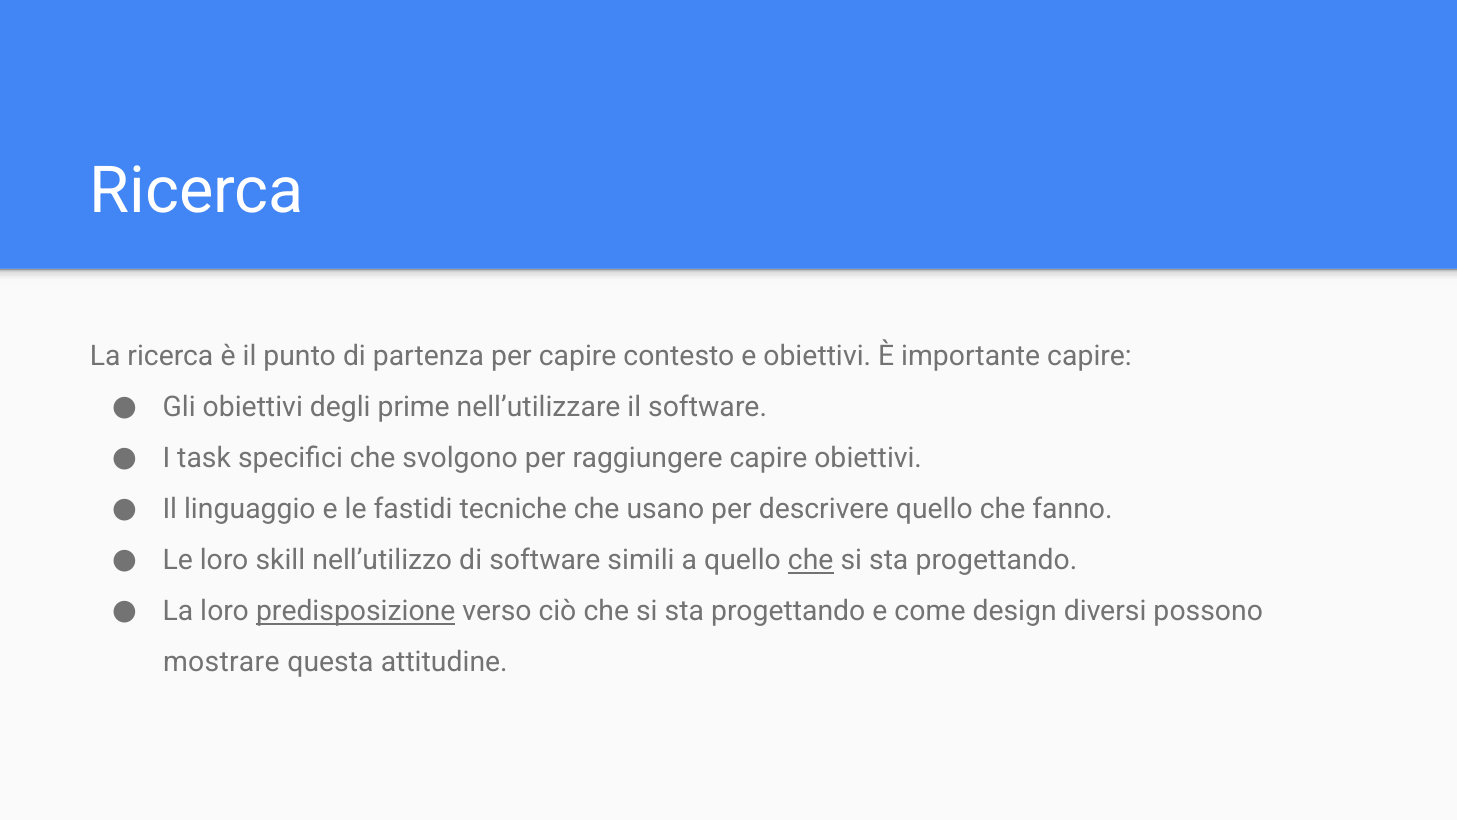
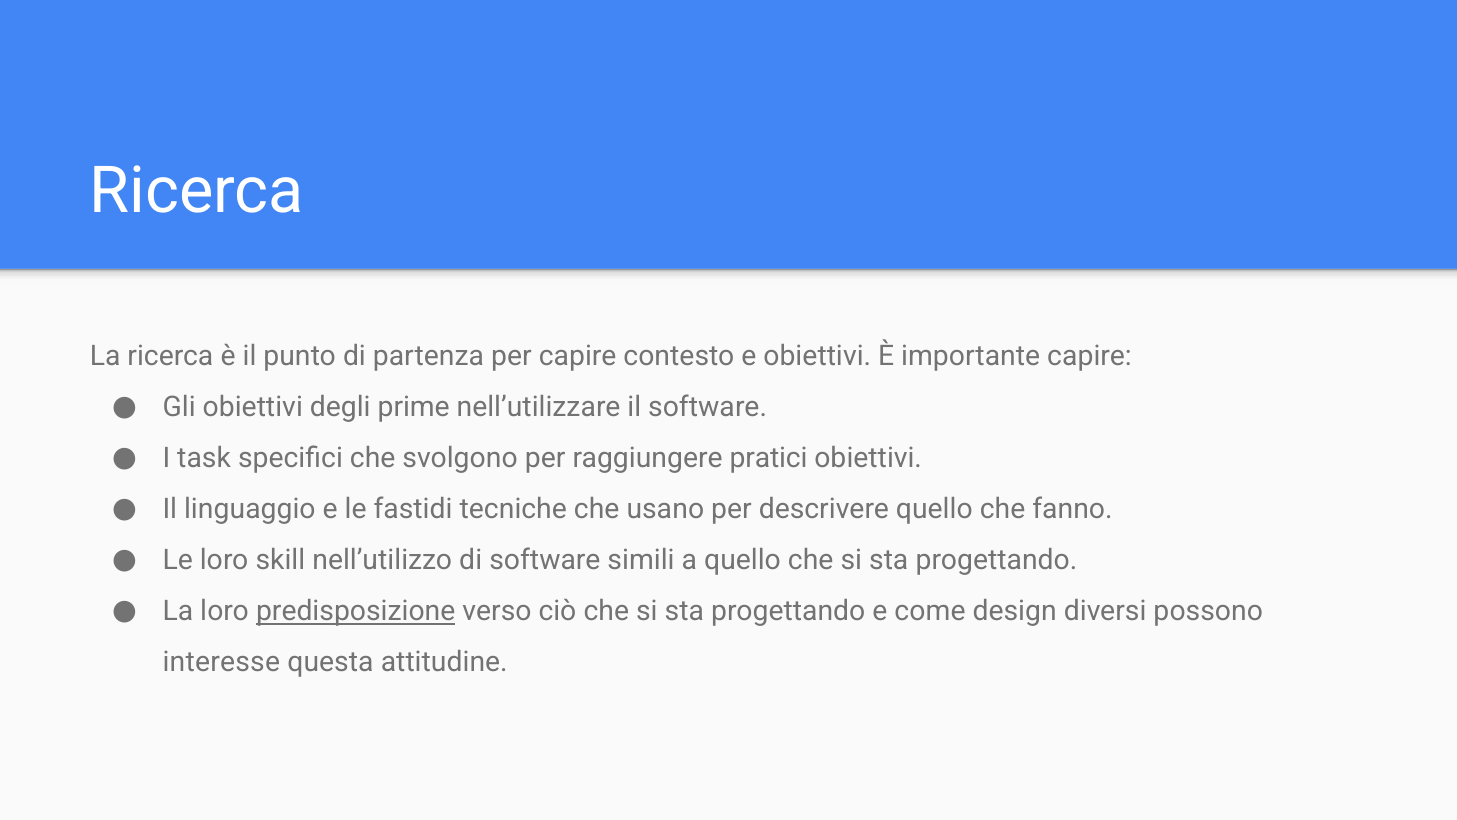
raggiungere capire: capire -> pratici (769, 458)
che underline: present -> none (811, 560)
mostrare: mostrare -> interesse (221, 662)
